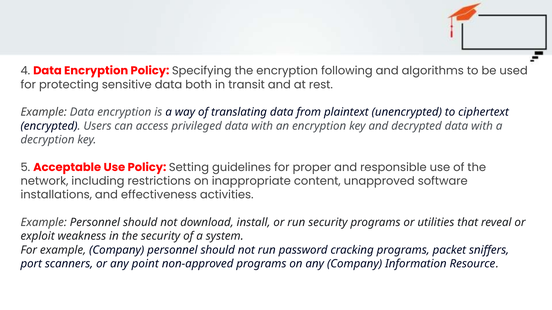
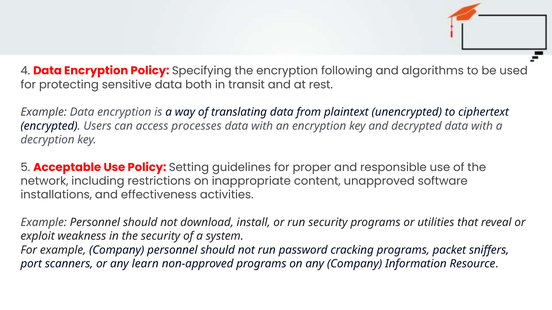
privileged: privileged -> processes (197, 126)
point: point -> learn (145, 264)
